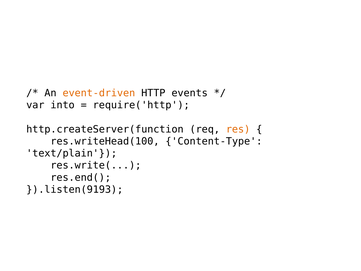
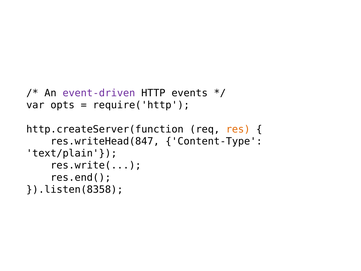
event-driven colour: orange -> purple (99, 93)
into: into -> opts (63, 105)
res.writeHead(100: res.writeHead(100 -> res.writeHead(847 (105, 141)
}).listen(9193: }).listen(9193 -> }).listen(8358 (75, 189)
